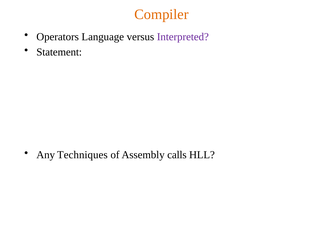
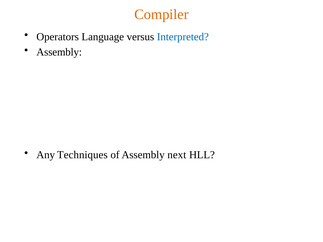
Interpreted colour: purple -> blue (183, 37)
Statement: Statement -> Assembly (59, 52)
calls: calls -> next (177, 155)
